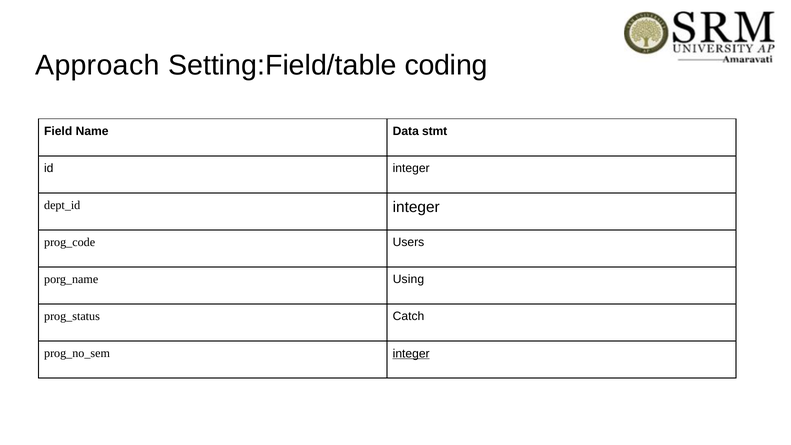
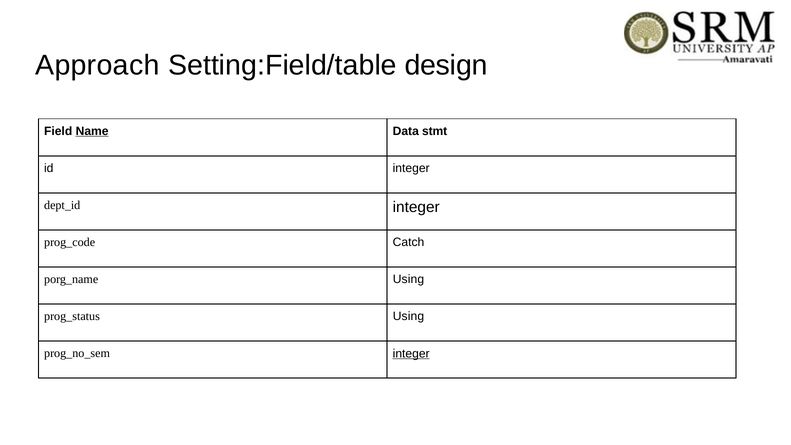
coding: coding -> design (446, 66)
Name underline: none -> present (92, 131)
Users: Users -> Catch (408, 242)
Catch: Catch -> Using (408, 316)
